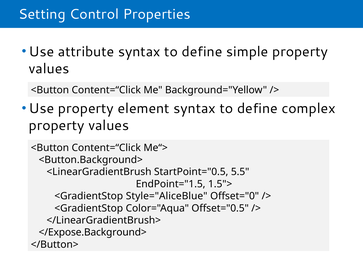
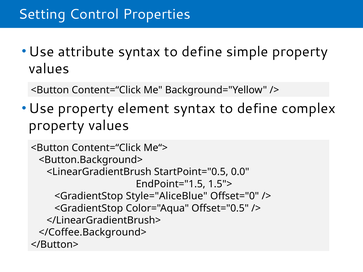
5.5: 5.5 -> 0.0 (240, 172)
</Expose.Background>: </Expose.Background> -> </Coffee.Background> (93, 233)
